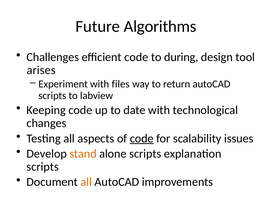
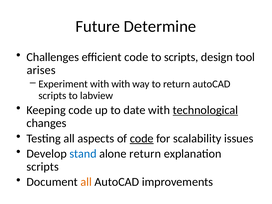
Algorithms: Algorithms -> Determine (160, 26)
to during: during -> scripts (181, 57)
with files: files -> with (121, 84)
technological underline: none -> present (205, 110)
stand colour: orange -> blue (83, 154)
alone scripts: scripts -> return (145, 154)
